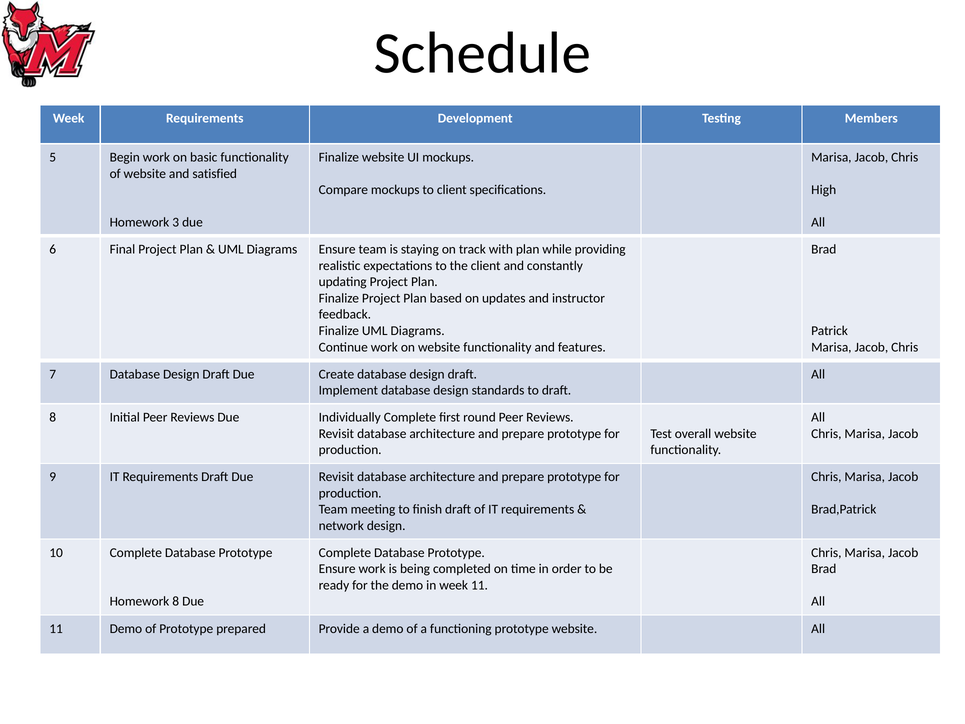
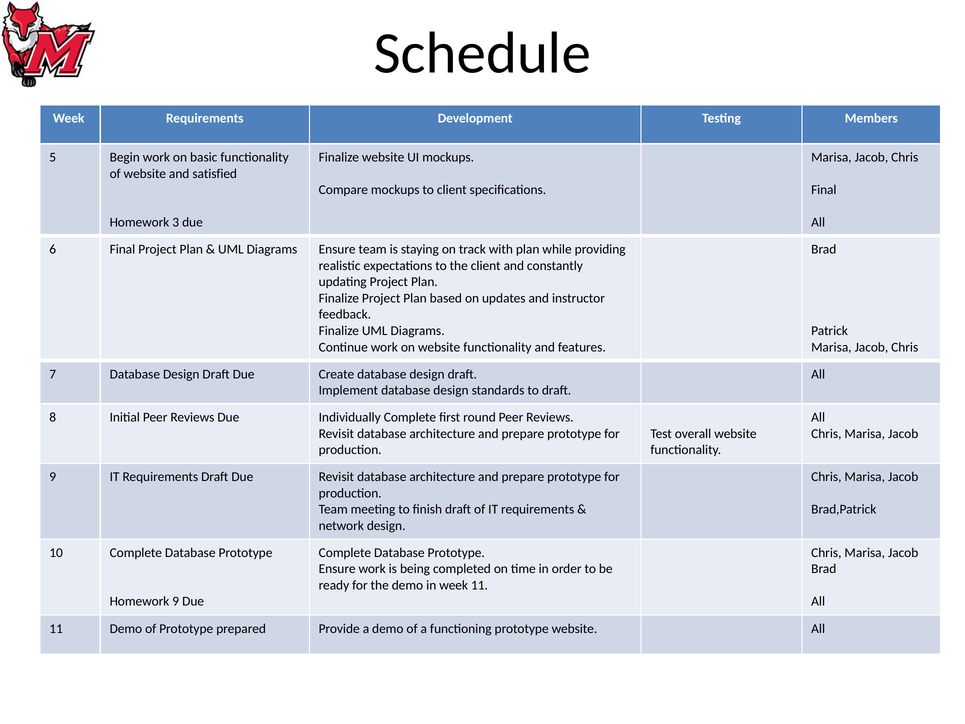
High: High -> Final (824, 190)
Homework 8: 8 -> 9 (176, 601)
